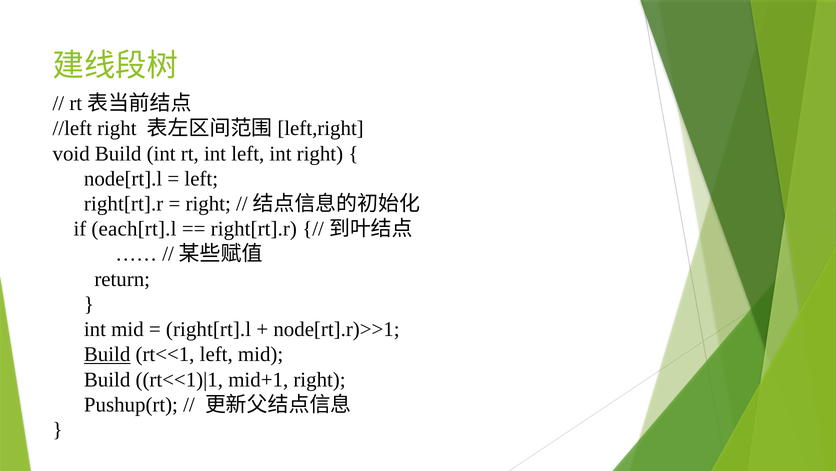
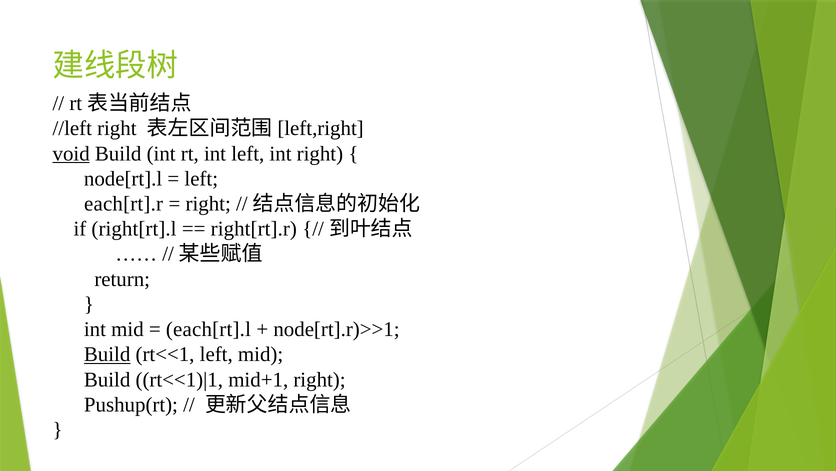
void underline: none -> present (71, 153)
right[rt].r: right[rt].r -> each[rt].r (124, 204)
each[rt].l: each[rt].l -> right[rt].l (134, 229)
right[rt].l: right[rt].l -> each[rt].l (208, 329)
